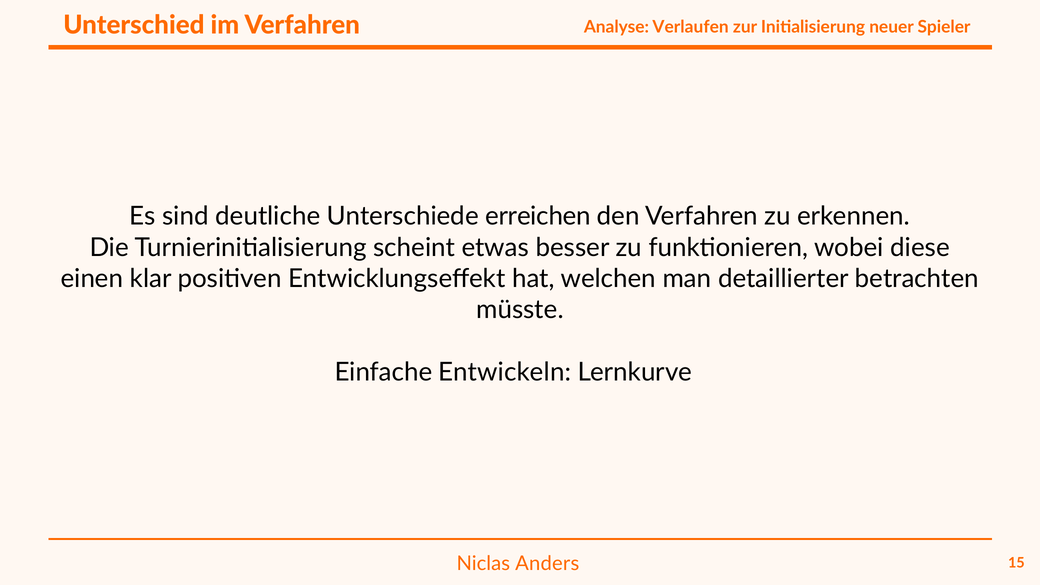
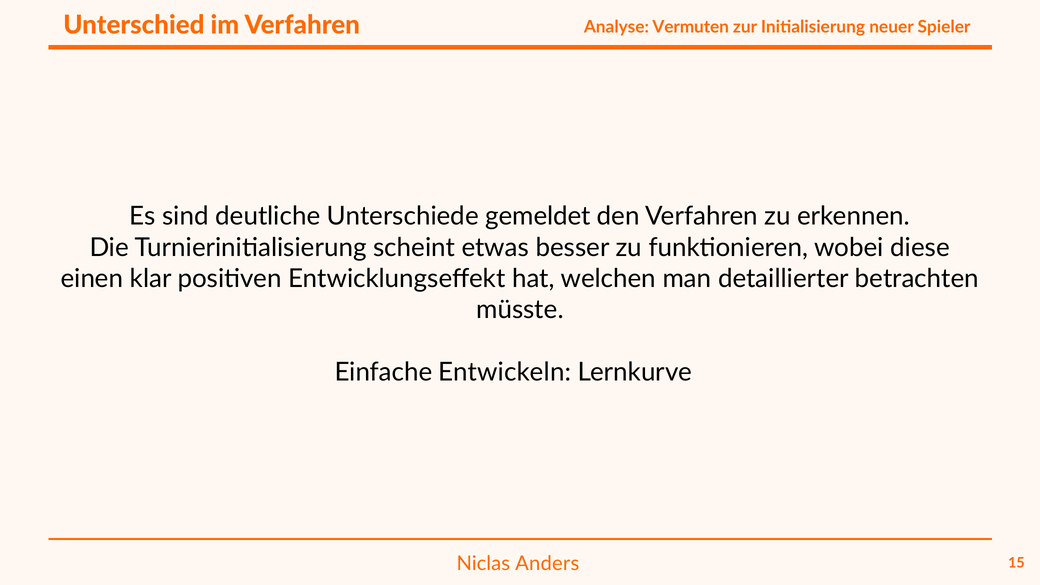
Verlaufen: Verlaufen -> Vermuten (691, 27)
erreichen: erreichen -> gemeldet (538, 216)
